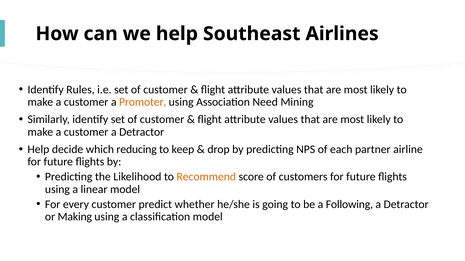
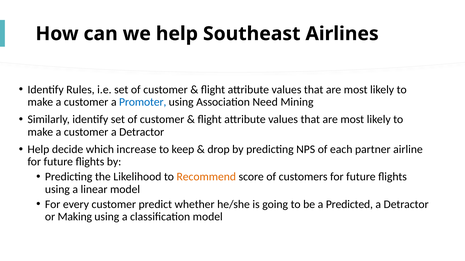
Promoter colour: orange -> blue (143, 102)
reducing: reducing -> increase (137, 150)
Following: Following -> Predicted (349, 205)
